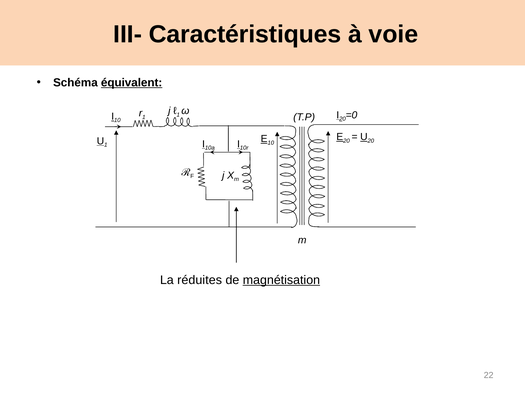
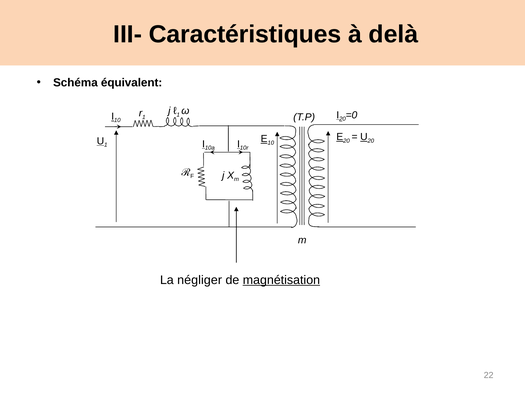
voie: voie -> delà (393, 35)
équivalent underline: present -> none (132, 83)
réduites: réduites -> négliger (200, 281)
